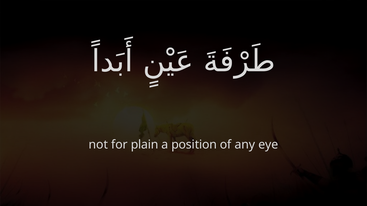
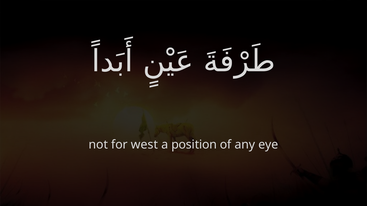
plain: plain -> west (145, 145)
